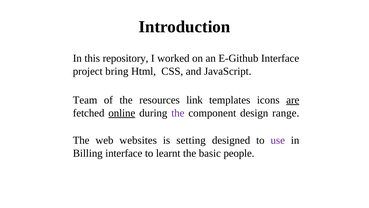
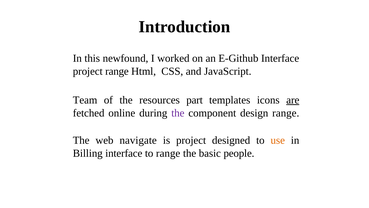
repository: repository -> newfound (126, 58)
project bring: bring -> range (117, 71)
link: link -> part (195, 100)
online underline: present -> none (122, 113)
websites: websites -> navigate (138, 140)
is setting: setting -> project (191, 140)
use colour: purple -> orange (278, 140)
to learnt: learnt -> range (168, 153)
